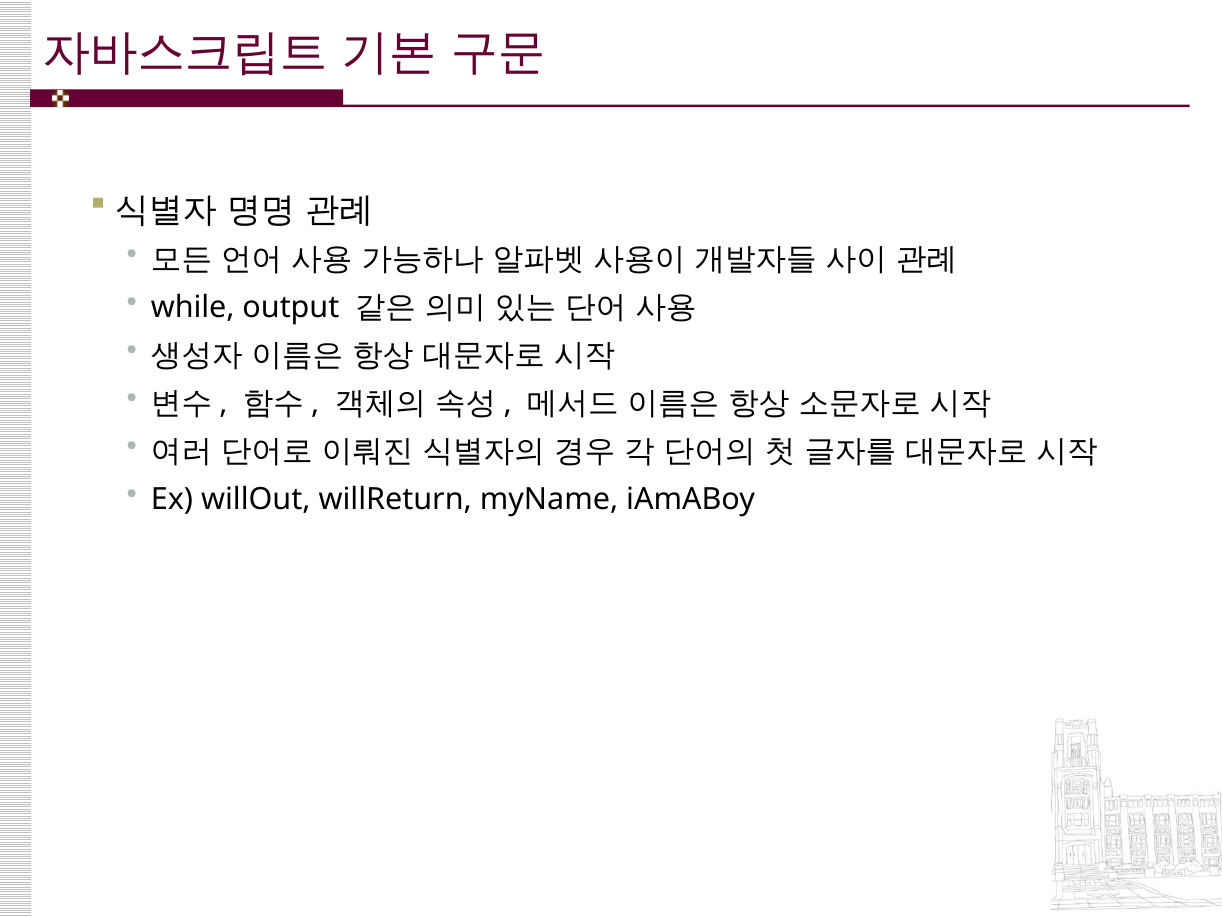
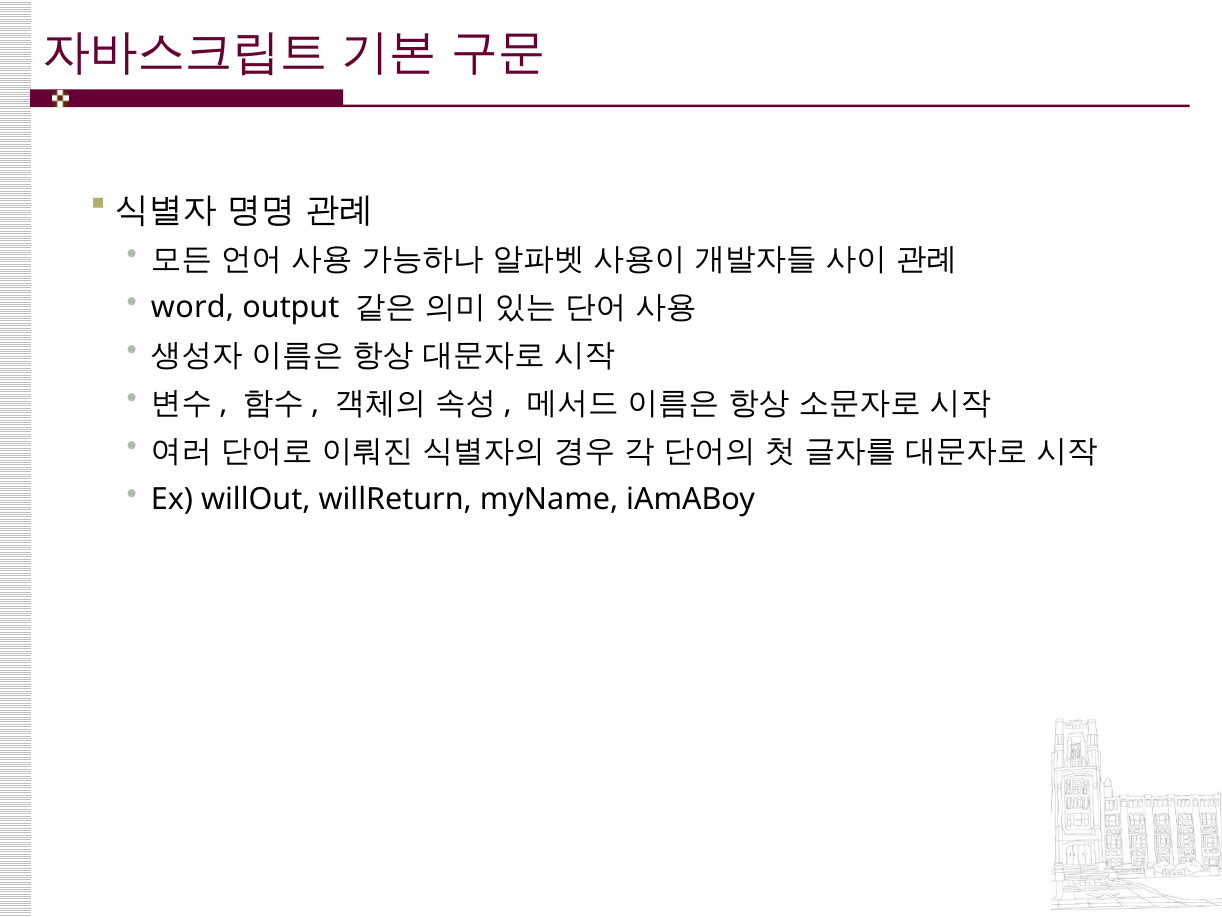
while: while -> word (193, 308)
